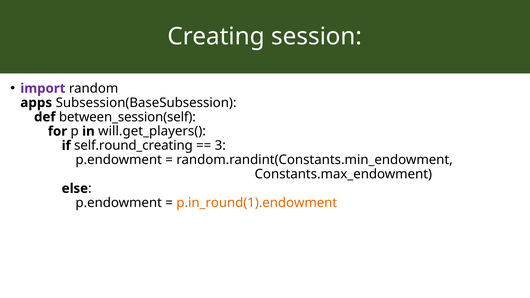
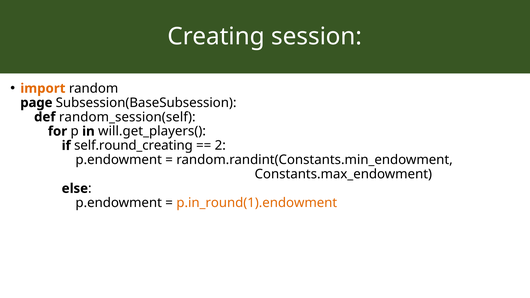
import colour: purple -> orange (43, 88)
apps: apps -> page (36, 103)
between_session(self: between_session(self -> random_session(self (127, 117)
3: 3 -> 2 (220, 146)
